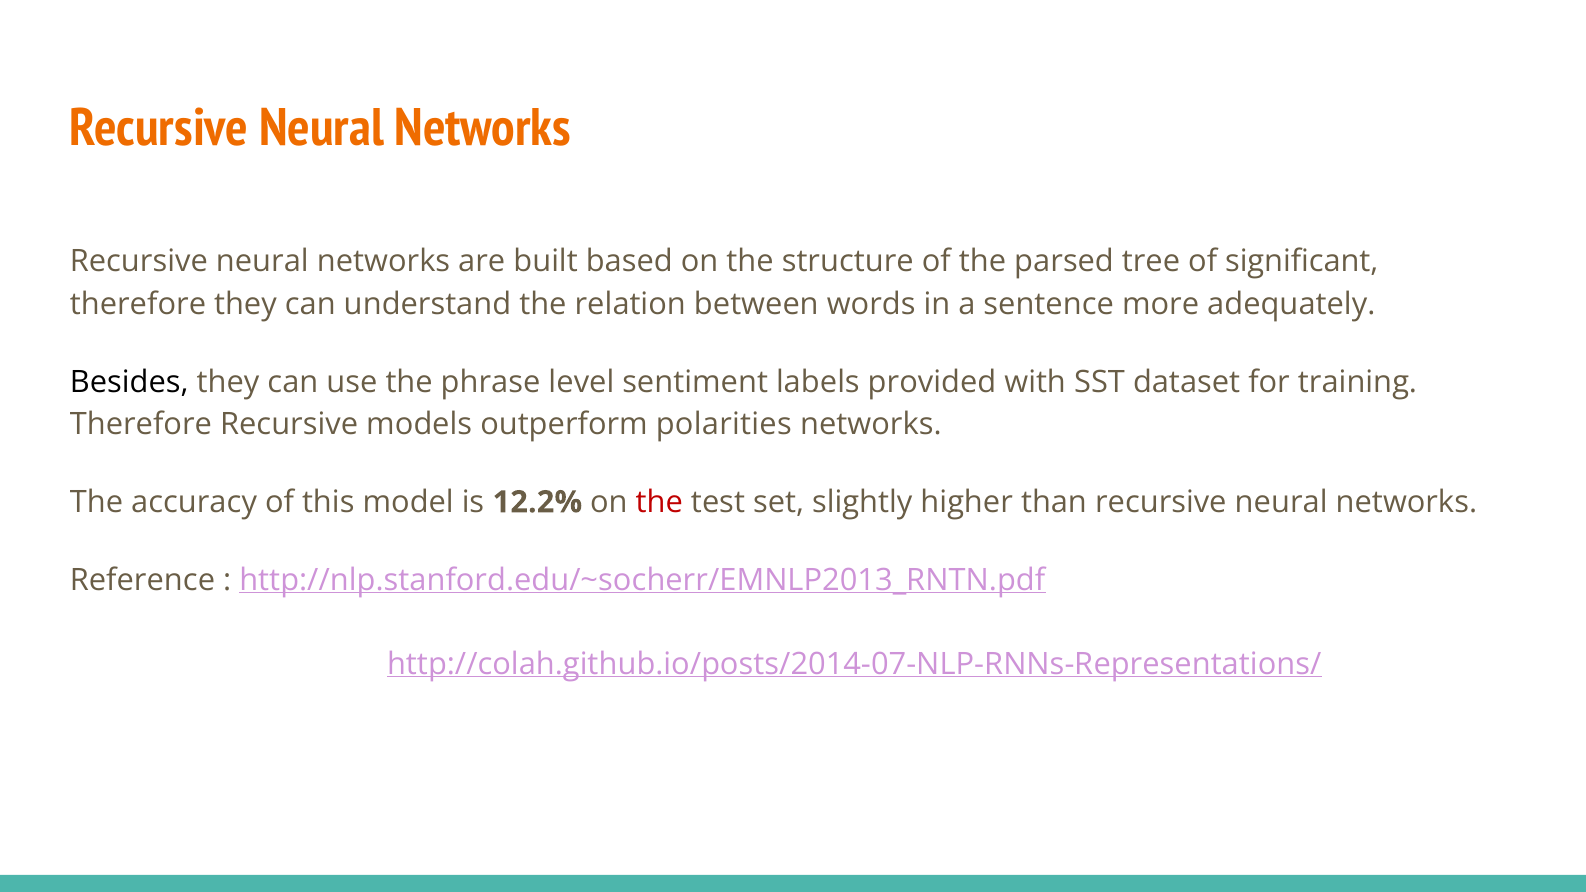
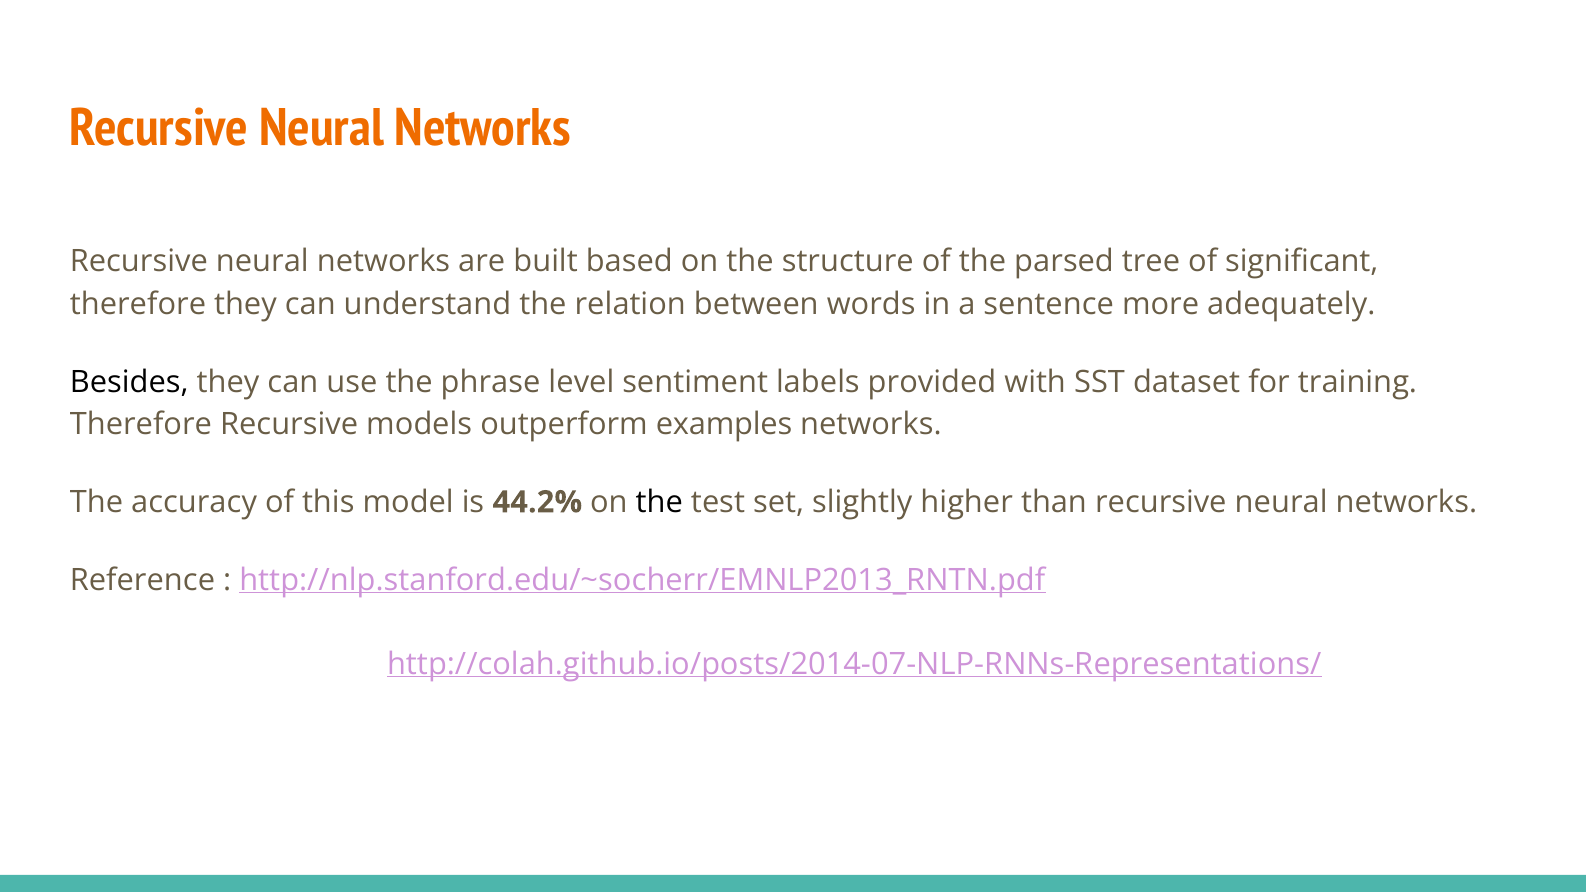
polarities: polarities -> examples (724, 424)
12.2%: 12.2% -> 44.2% (537, 502)
the colour: red -> black (659, 502)
